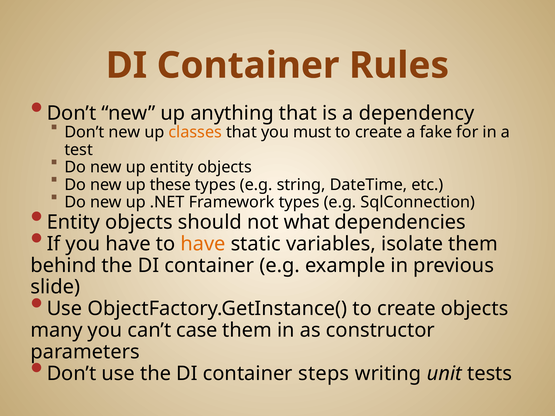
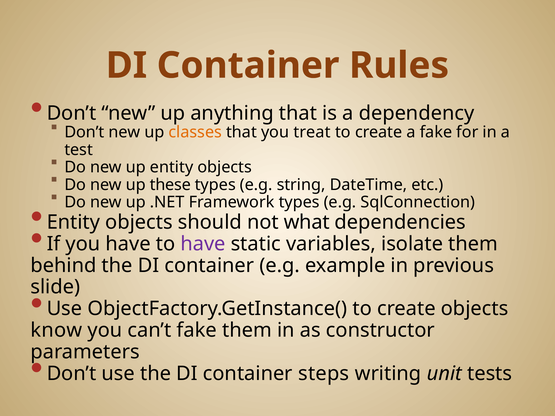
must: must -> treat (312, 132)
have colour: orange -> purple (203, 244)
many: many -> know (56, 330)
can’t case: case -> fake (197, 330)
